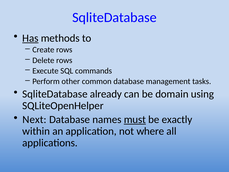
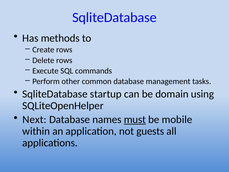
Has underline: present -> none (30, 38)
already: already -> startup (106, 94)
exactly: exactly -> mobile (177, 119)
where: where -> guests (150, 131)
